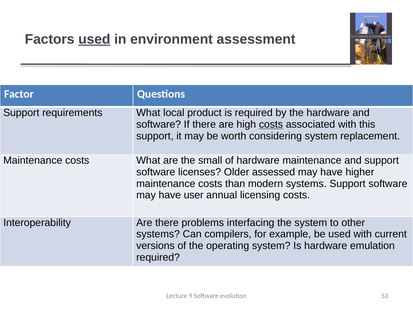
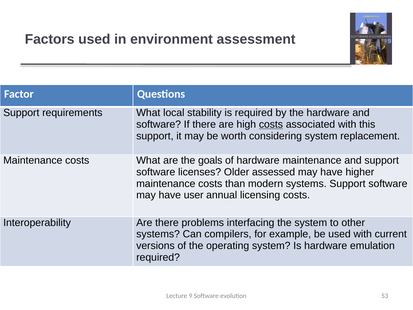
used underline: present -> none (94, 39)
product: product -> stability (204, 113)
small: small -> goals (210, 160)
